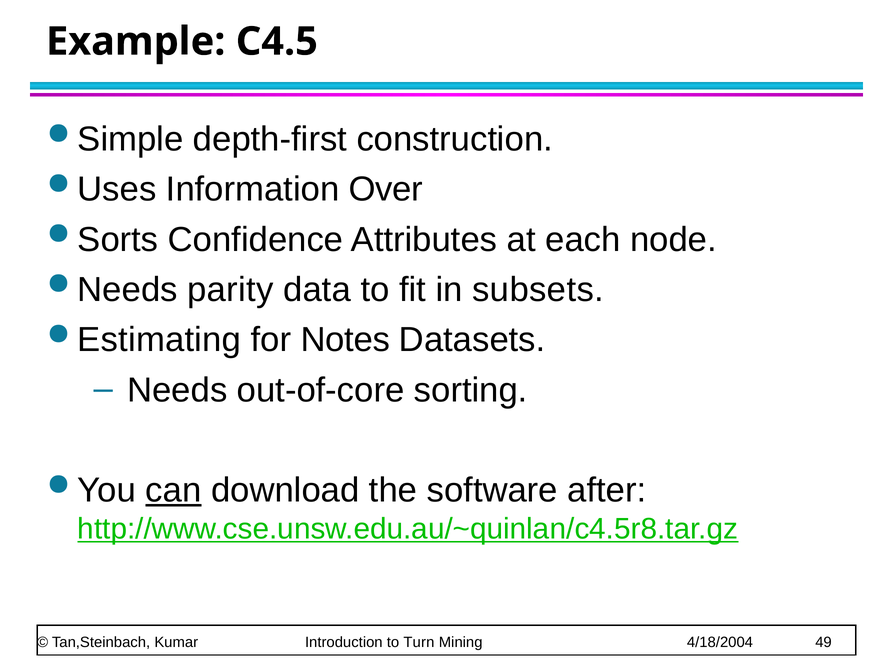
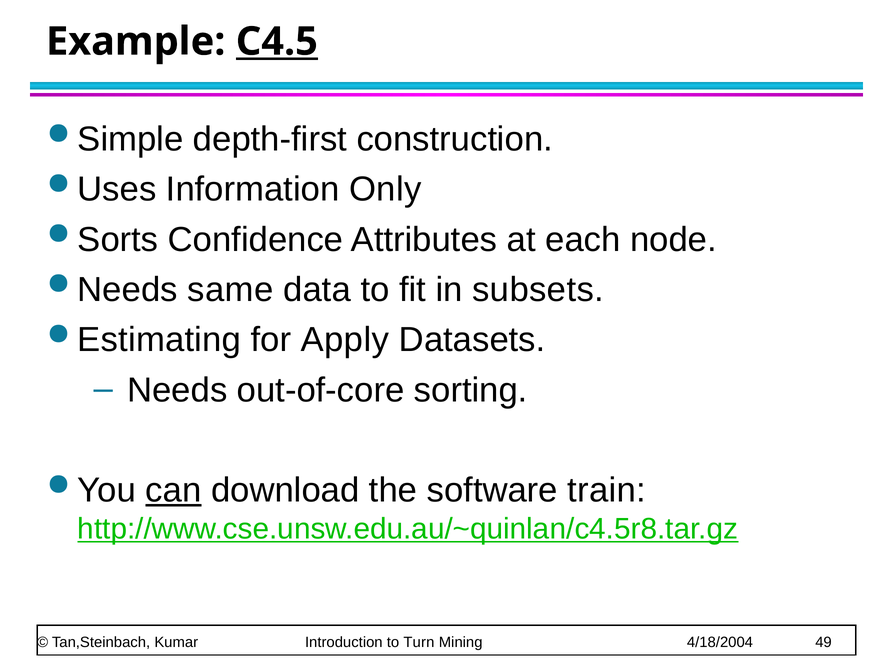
C4.5 underline: none -> present (277, 42)
Over: Over -> Only (385, 189)
parity: parity -> same (230, 290)
Notes: Notes -> Apply (345, 340)
after: after -> train (607, 490)
